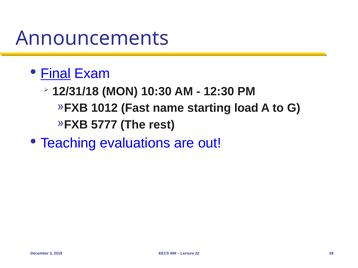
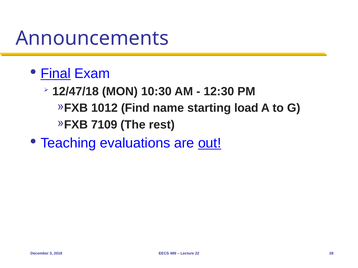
12/31/18: 12/31/18 -> 12/47/18 (75, 92)
Fast: Fast -> Find (135, 108)
5777: 5777 -> 7109 (104, 125)
out underline: none -> present (210, 143)
